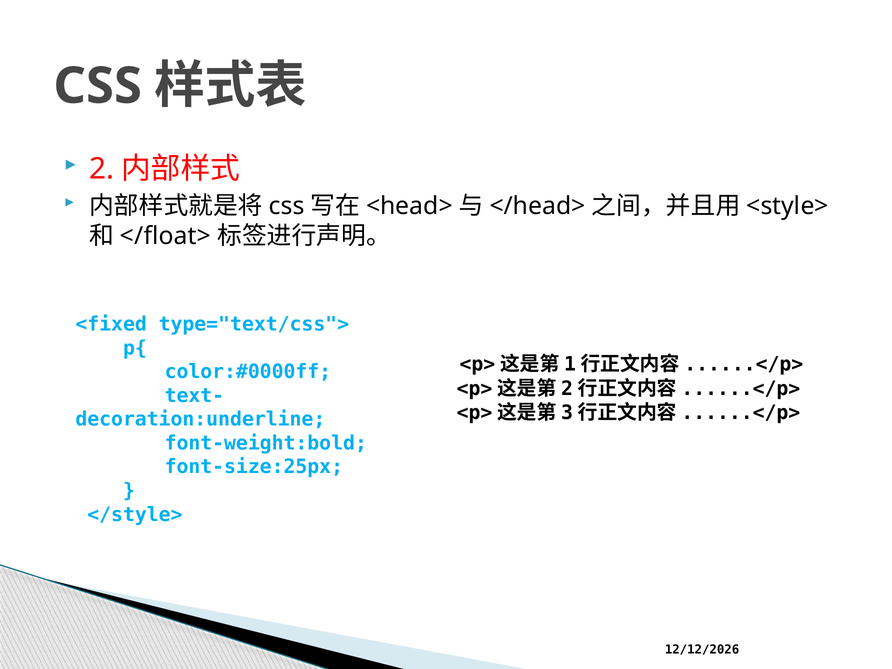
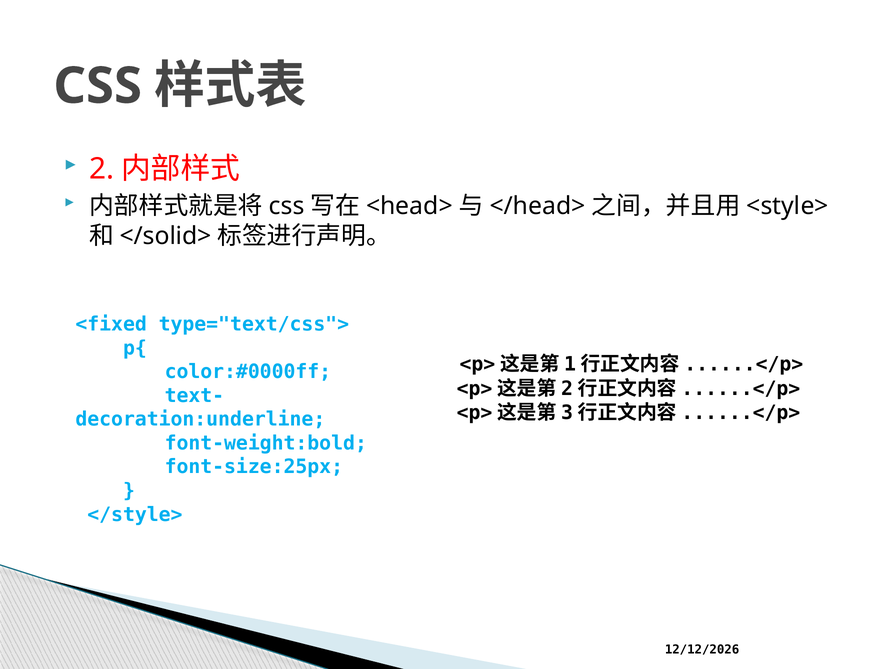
</float>: </float> -> </solid> (166, 236)
